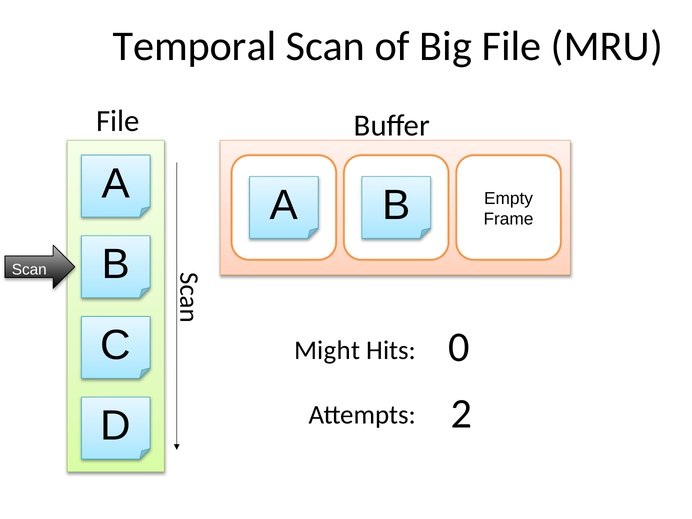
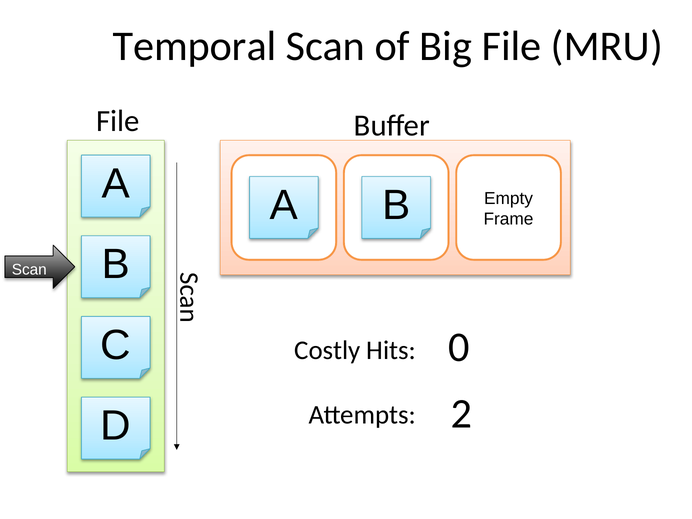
Might: Might -> Costly (327, 350)
